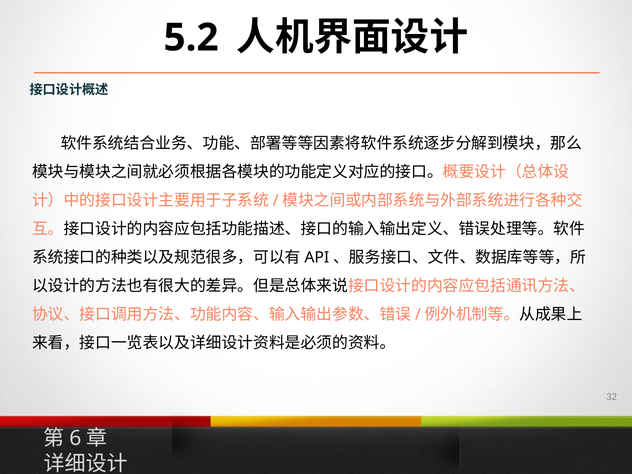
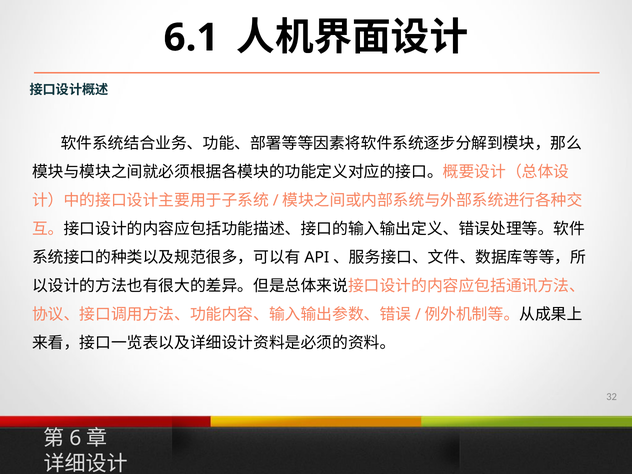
5.2: 5.2 -> 6.1 (191, 38)
